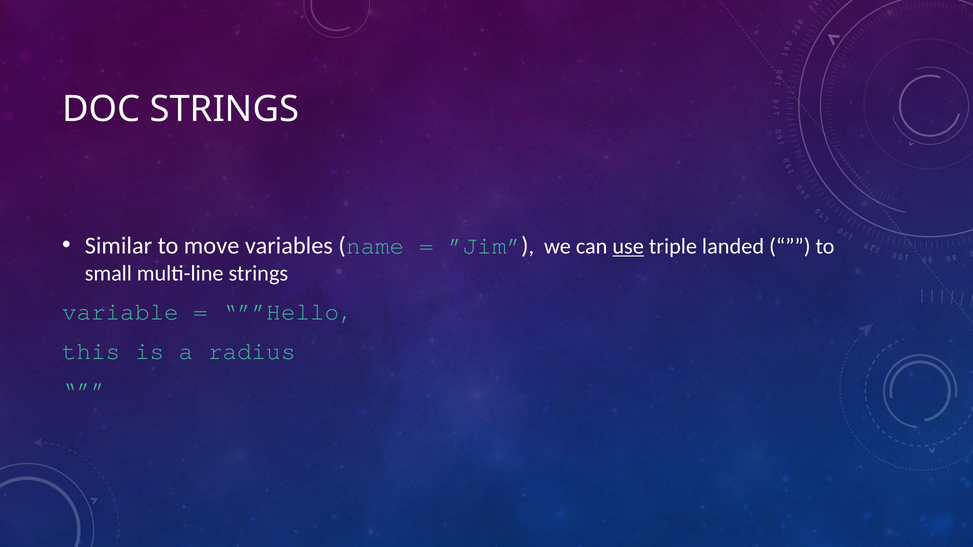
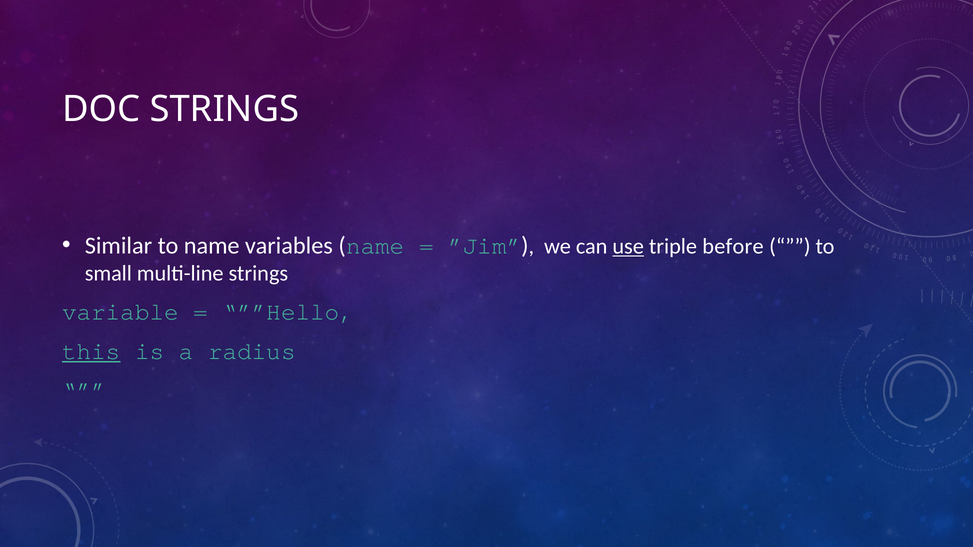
to move: move -> name (212, 246)
landed: landed -> before (733, 247)
this underline: none -> present (91, 351)
